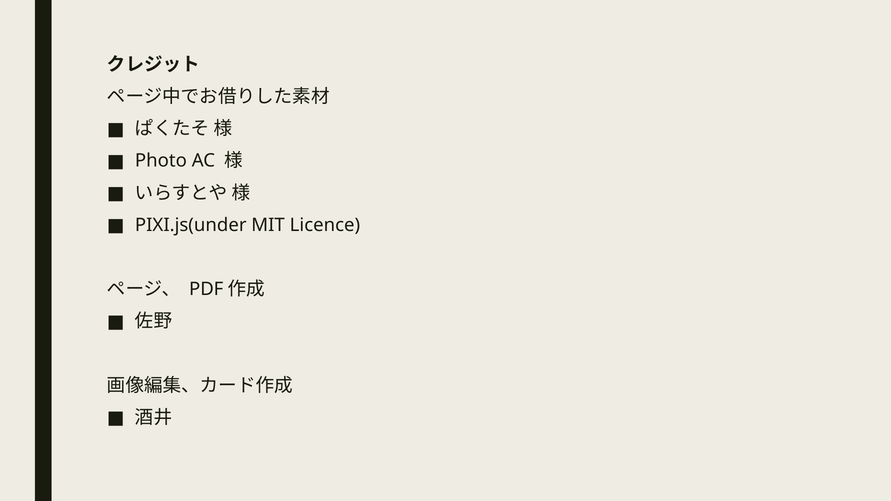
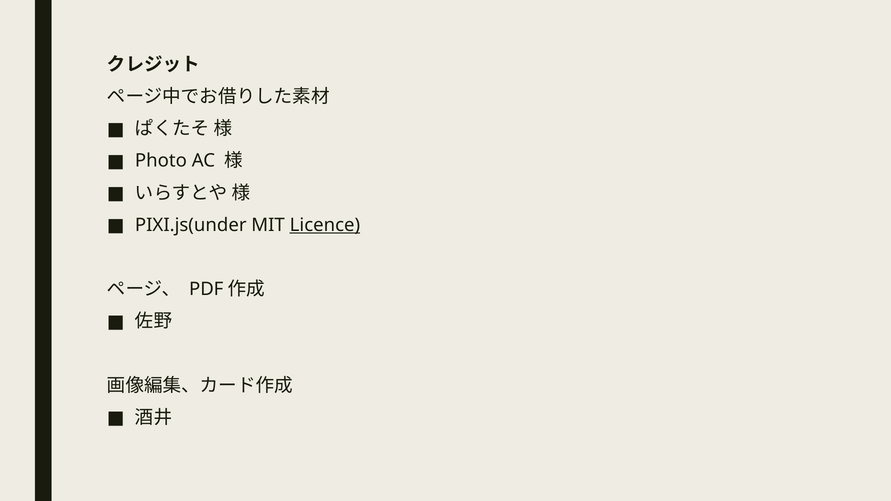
Licence underline: none -> present (325, 225)
